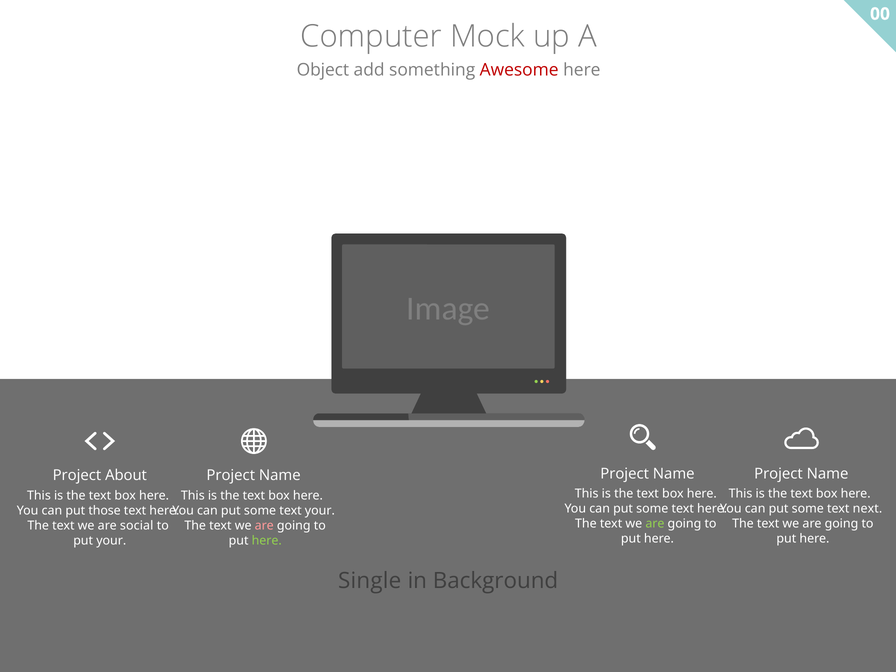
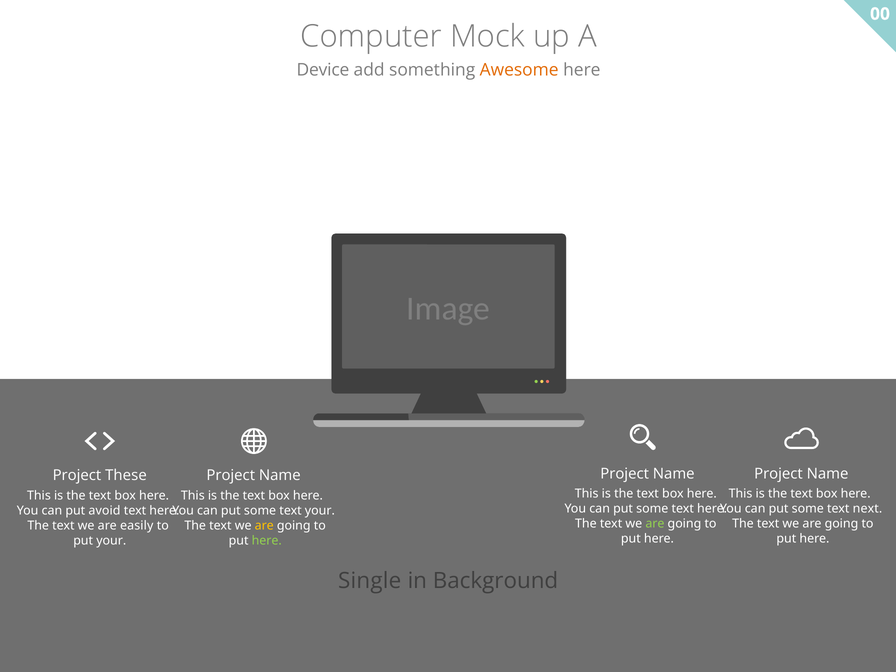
Object: Object -> Device (323, 70)
Awesome colour: red -> orange (519, 70)
About: About -> These (126, 475)
those: those -> avoid (104, 511)
social: social -> easily (137, 526)
are colour: pink -> yellow (264, 526)
